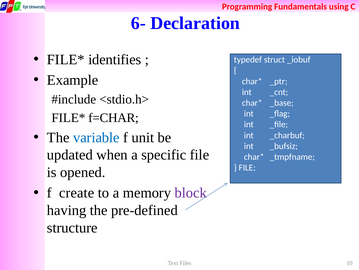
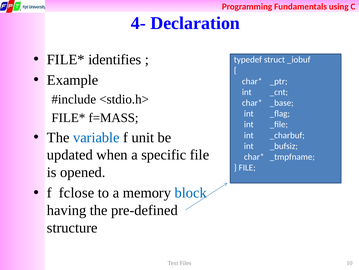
6-: 6- -> 4- (138, 23)
f=CHAR: f=CHAR -> f=MASS (113, 117)
create: create -> fclose (77, 192)
block colour: purple -> blue (191, 192)
